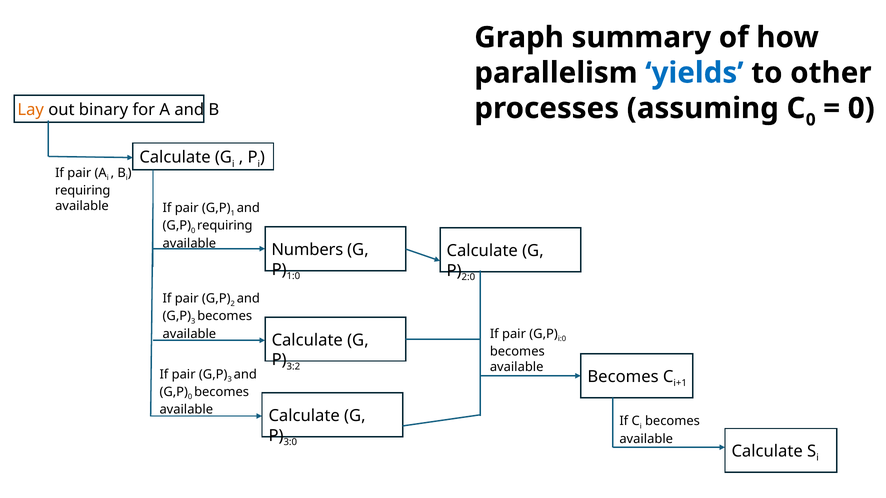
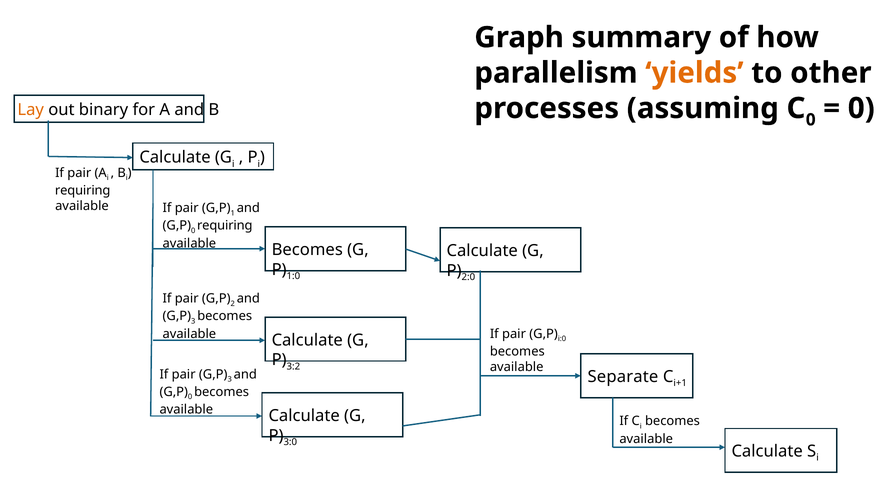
yields colour: blue -> orange (694, 73)
available Numbers: Numbers -> Becomes (307, 250)
Becomes: Becomes -> Separate (623, 377)
